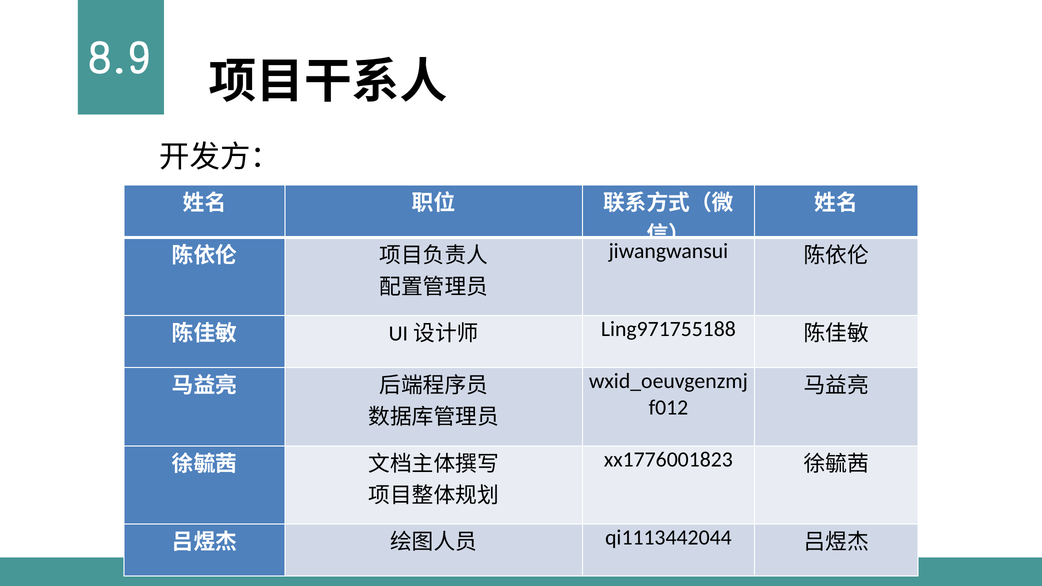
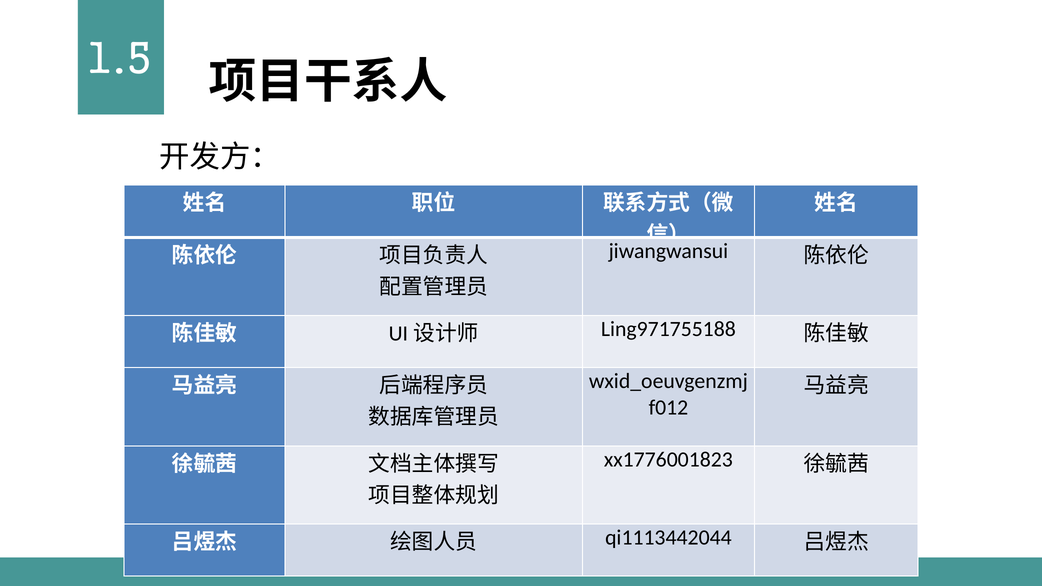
8.9: 8.9 -> 1.5 (120, 59)
